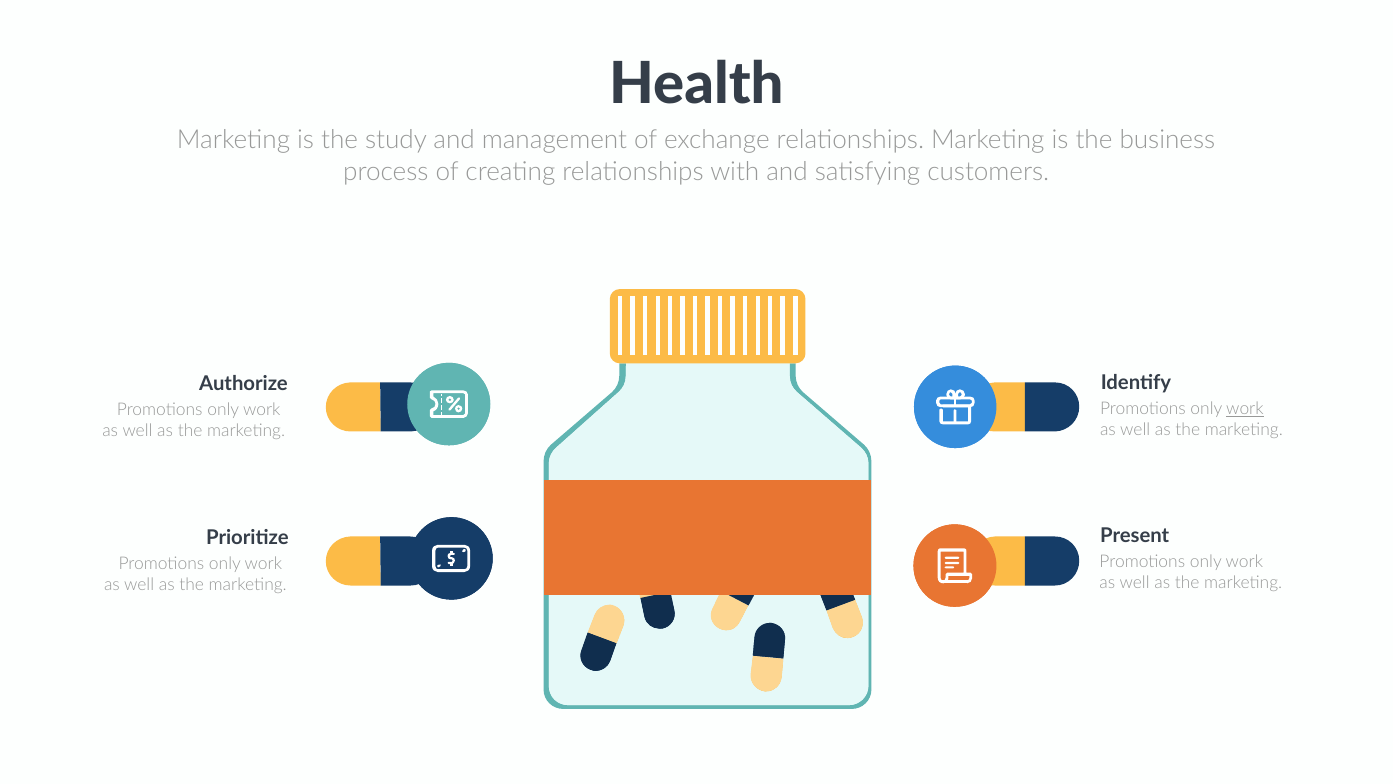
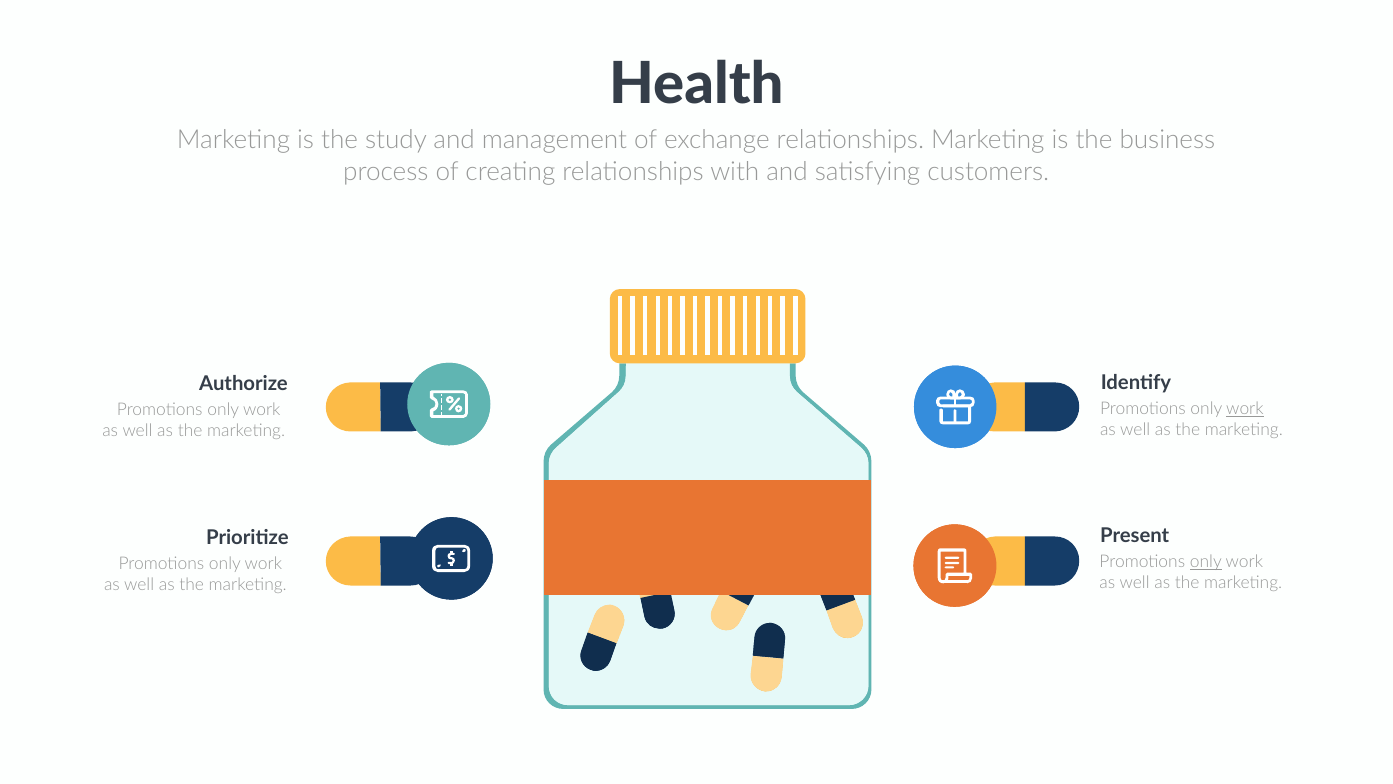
only underline: none -> present (1206, 562)
